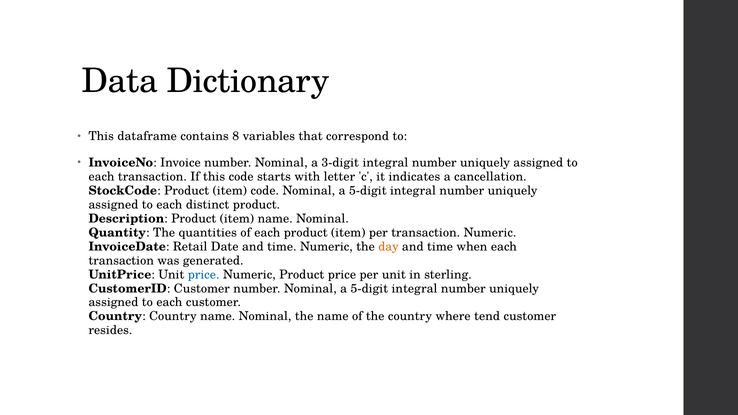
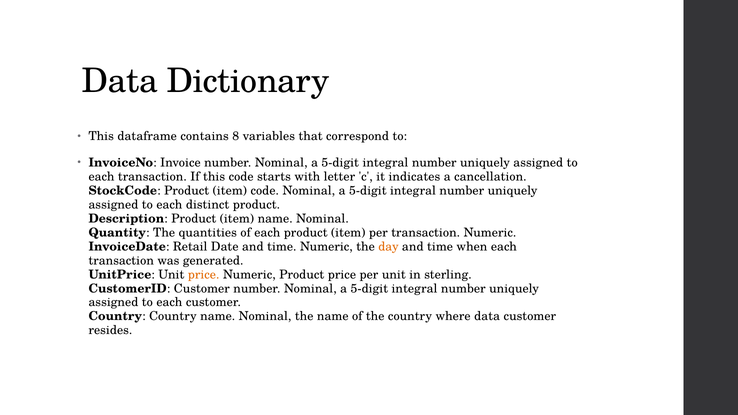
3-digit: 3-digit -> 5-digit (340, 163)
price colour: blue -> orange (204, 275)
where tend: tend -> data (487, 317)
